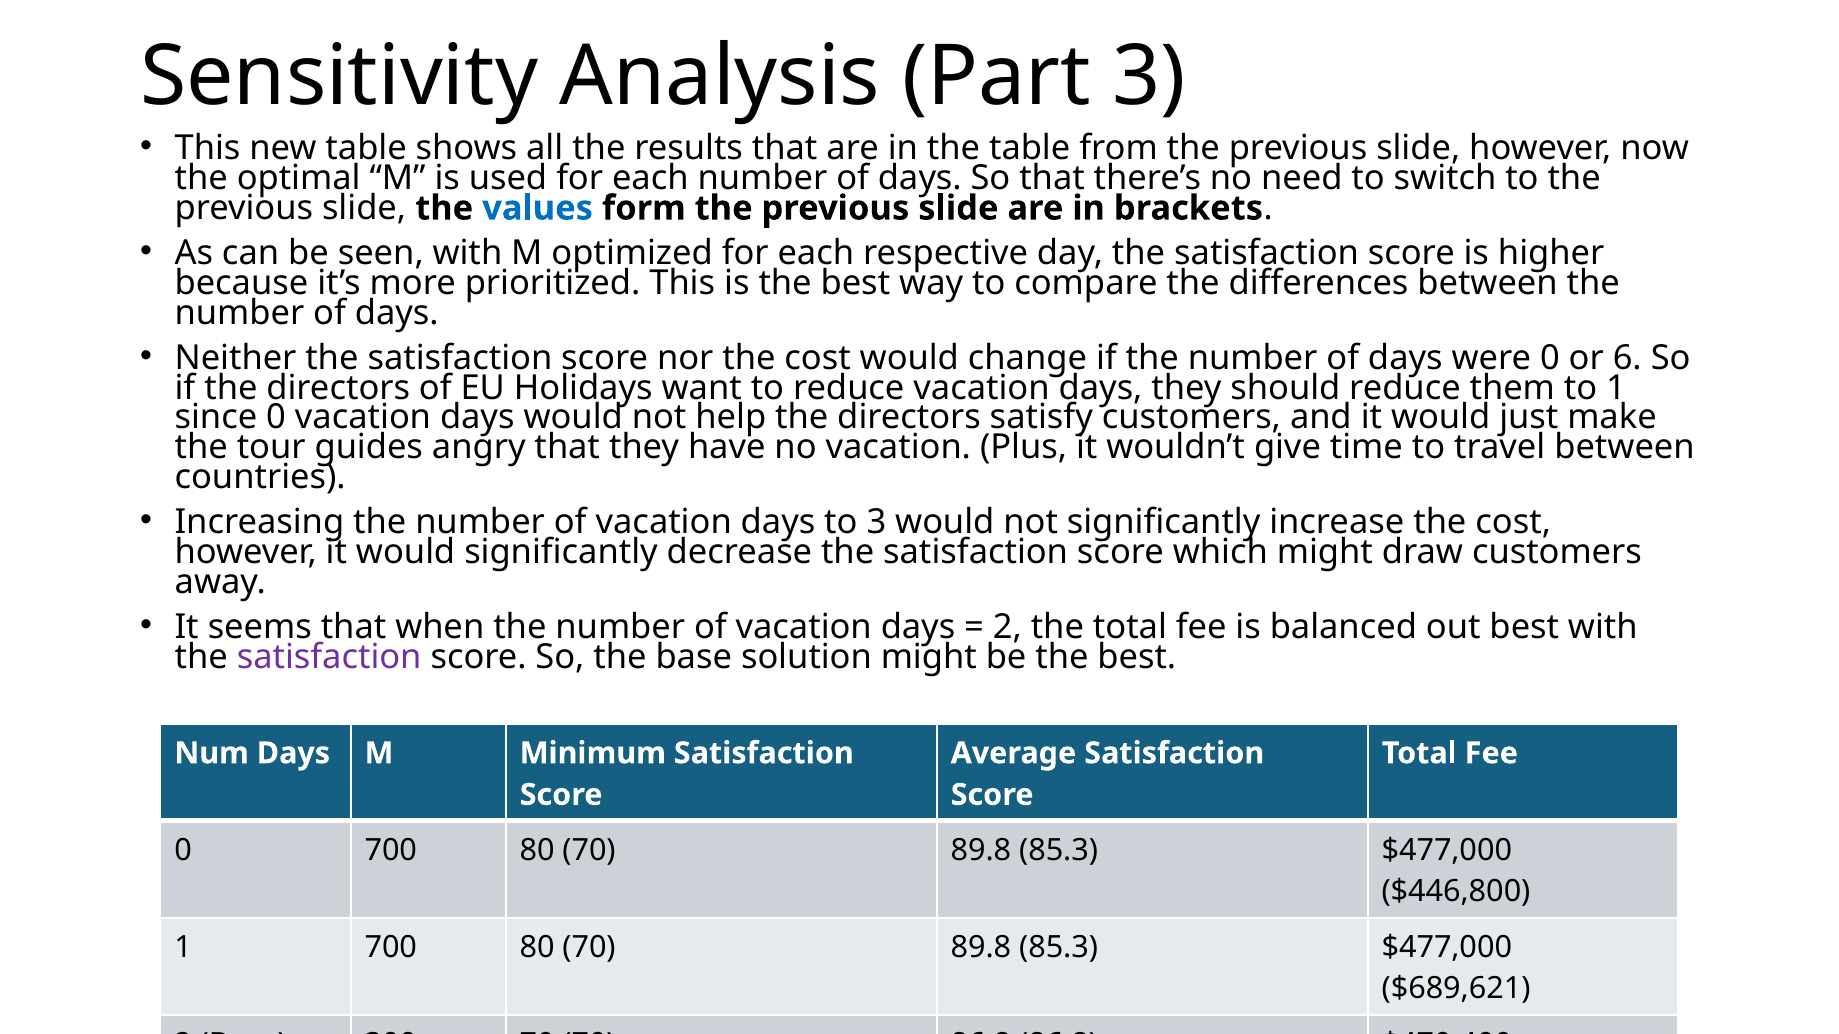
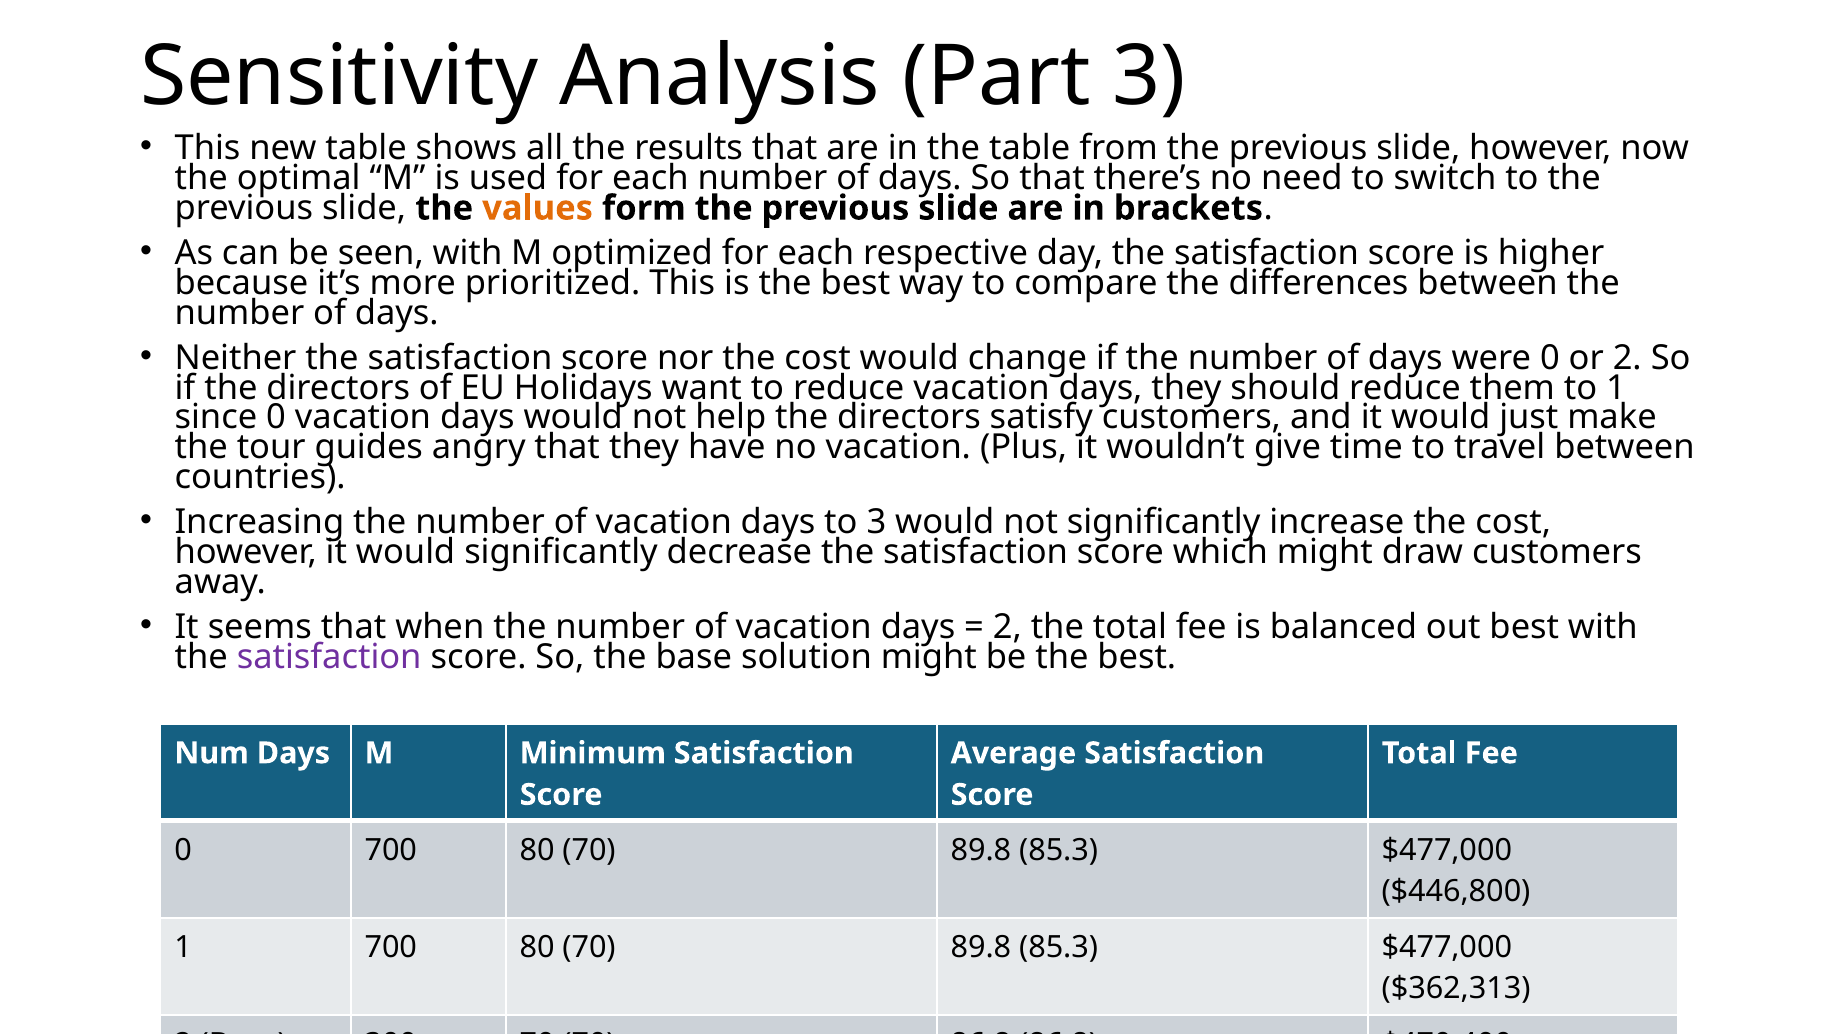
values colour: blue -> orange (538, 208)
or 6: 6 -> 2 (1627, 358)
$689,621: $689,621 -> $362,313 (1456, 989)
